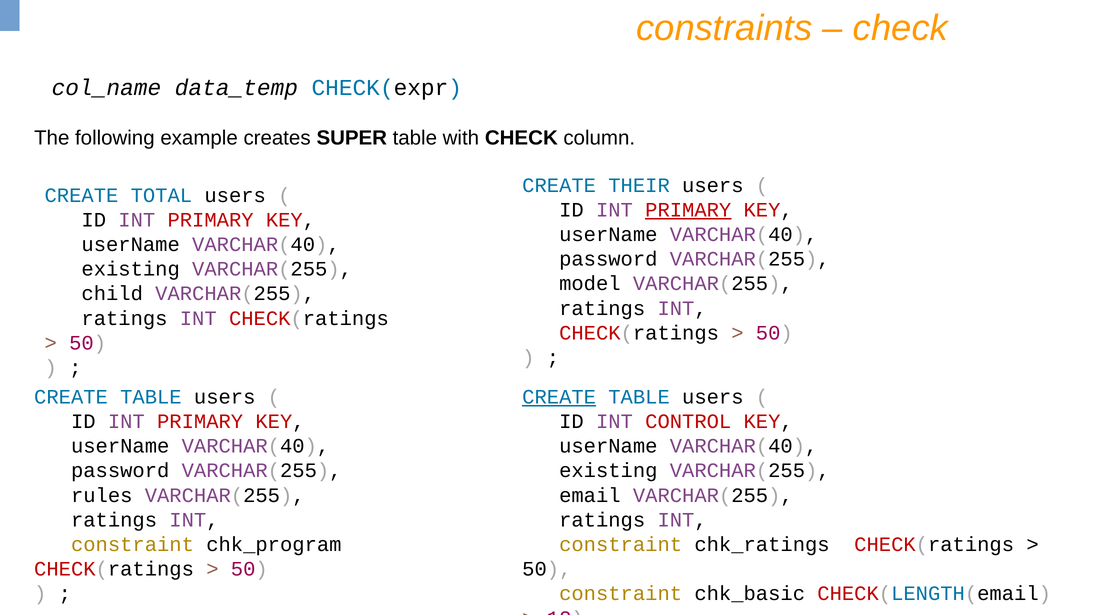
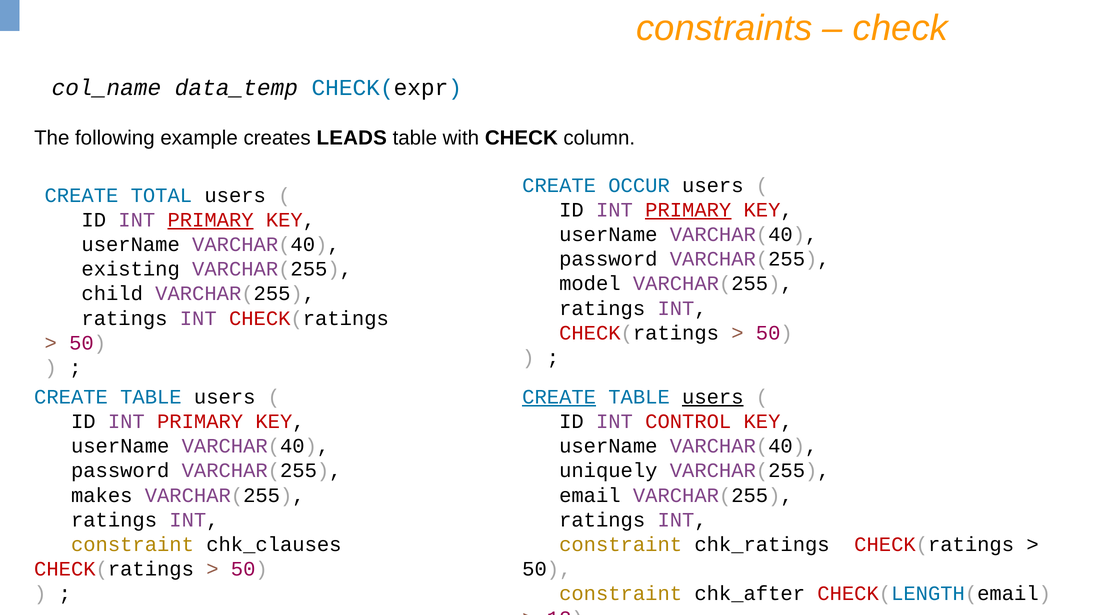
SUPER: SUPER -> LEADS (352, 138)
THEIR: THEIR -> OCCUR (639, 185)
PRIMARY underline: none -> present (211, 220)
users underline: none -> present (713, 397)
existing: existing -> uniquely (608, 471)
rules: rules -> makes (102, 495)
chk_program: chk_program -> chk_clauses (274, 544)
chk_basic: chk_basic -> chk_after (750, 594)
